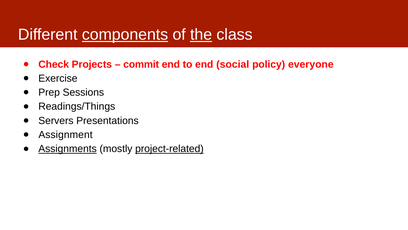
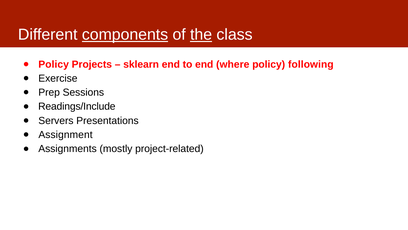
Check: Check -> Policy (54, 64)
commit: commit -> sklearn (141, 64)
social: social -> where (233, 64)
everyone: everyone -> following (311, 64)
Readings/Things: Readings/Things -> Readings/Include (77, 106)
Assignments underline: present -> none (68, 149)
project-related underline: present -> none (169, 149)
